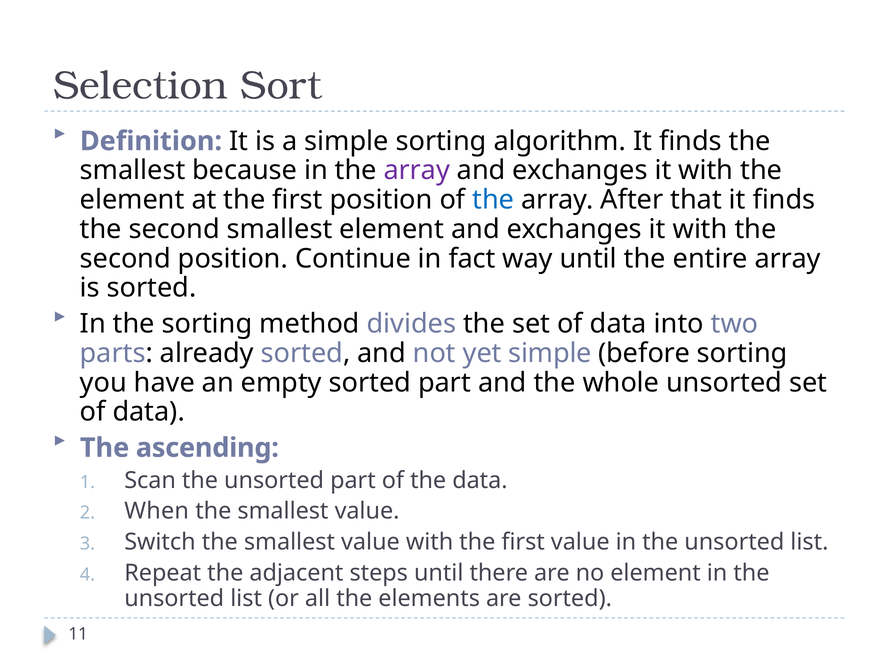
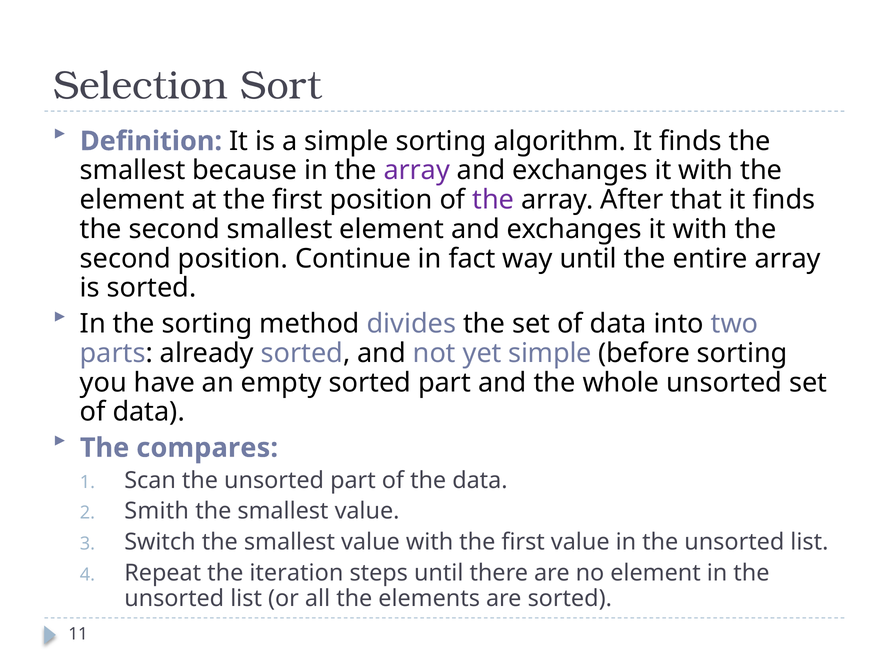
the colour: blue -> purple (493, 200)
ascending: ascending -> compares (207, 448)
When: When -> Smith (157, 511)
adjacent: adjacent -> iteration (296, 573)
